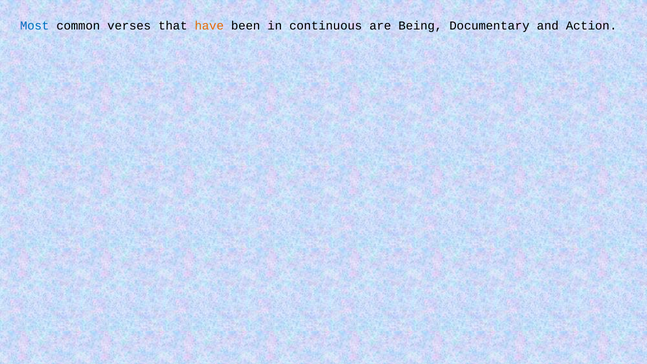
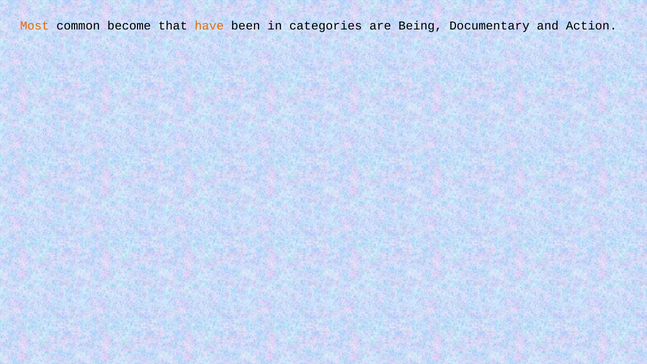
Most colour: blue -> orange (35, 26)
verses: verses -> become (129, 26)
continuous: continuous -> categories (326, 26)
